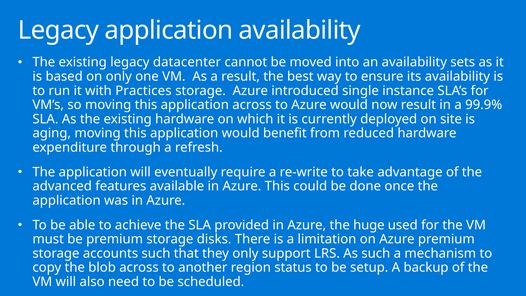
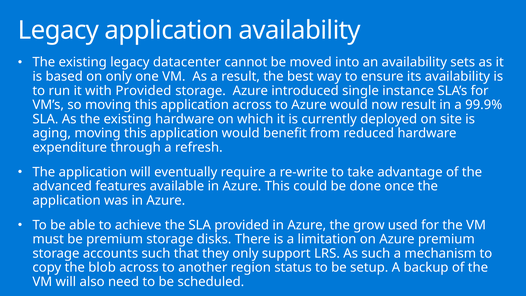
with Practices: Practices -> Provided (143, 91)
huge: huge -> grow (369, 225)
